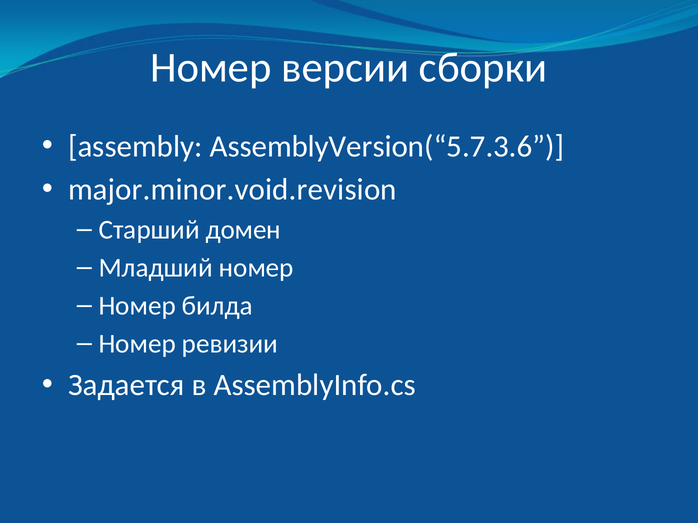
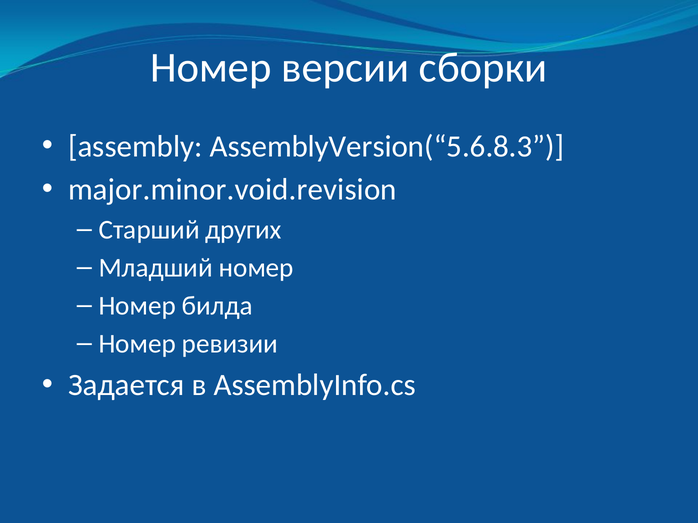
AssemblyVersion(“5.7.3.6: AssemblyVersion(“5.7.3.6 -> AssemblyVersion(“5.6.8.3 (387, 146)
домен: домен -> других (243, 230)
